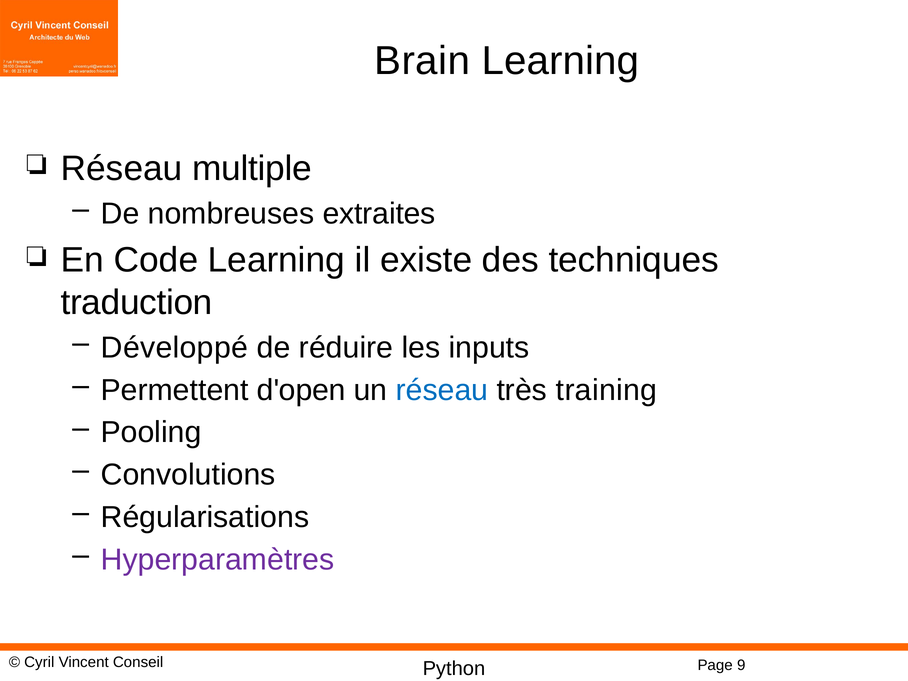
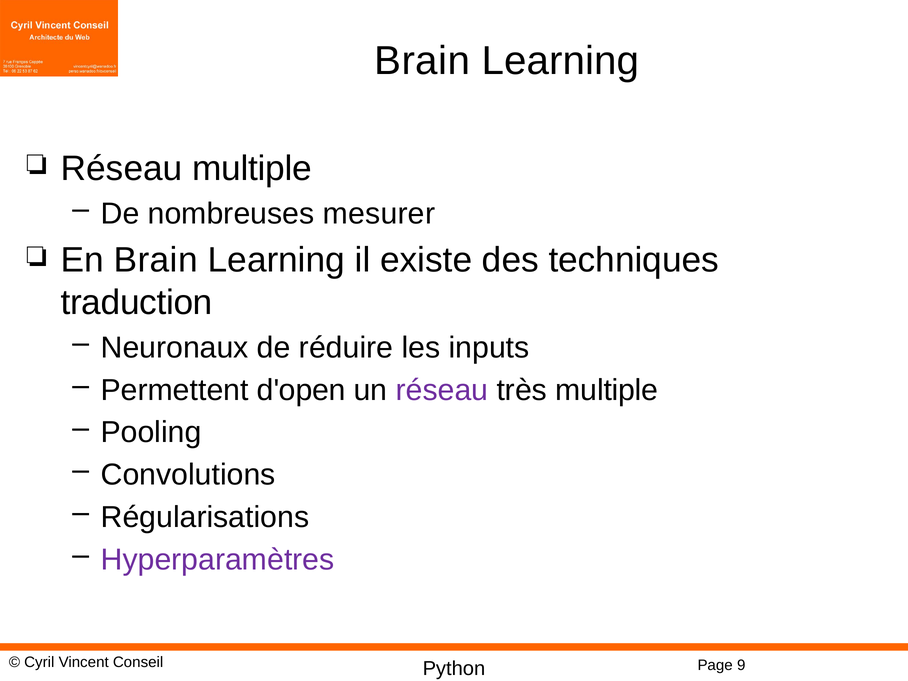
extraites: extraites -> mesurer (379, 214)
En Code: Code -> Brain (156, 260)
Développé: Développé -> Neuronaux (175, 348)
réseau colour: blue -> purple (442, 390)
très training: training -> multiple (607, 390)
